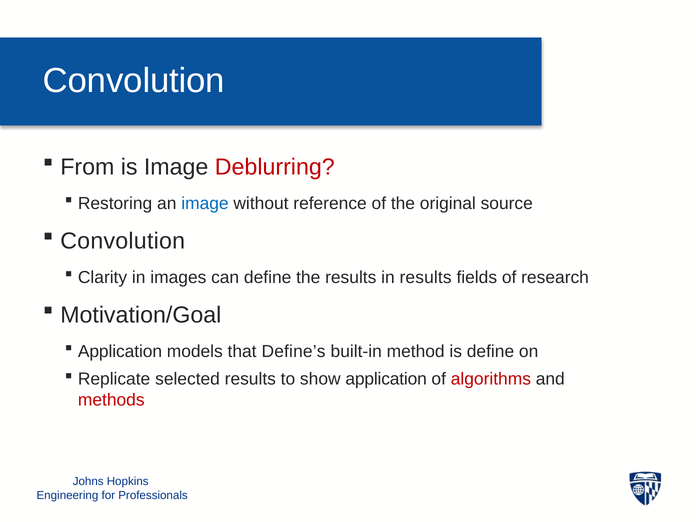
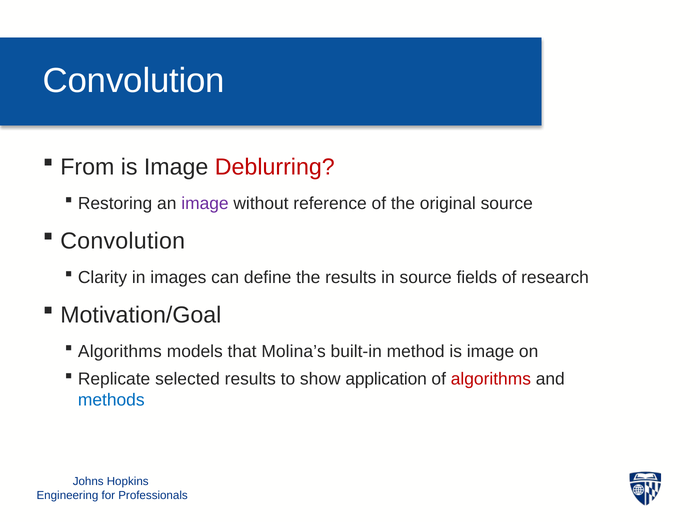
image colour: blue -> purple (205, 203)
in results: results -> source (426, 277)
Application: Application -> Algorithms (120, 352)
Define’s: Define’s -> Molina’s (294, 352)
method is define: define -> image (491, 352)
methods colour: red -> blue (111, 400)
